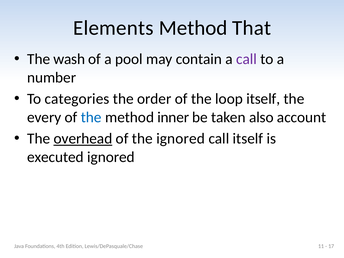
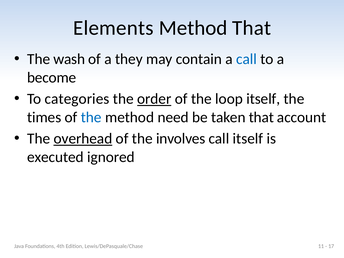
pool: pool -> they (129, 59)
call colour: purple -> blue (247, 59)
number: number -> become (52, 77)
order underline: none -> present (154, 99)
every: every -> times (44, 117)
inner: inner -> need (173, 117)
taken also: also -> that (261, 117)
the ignored: ignored -> involves (181, 139)
